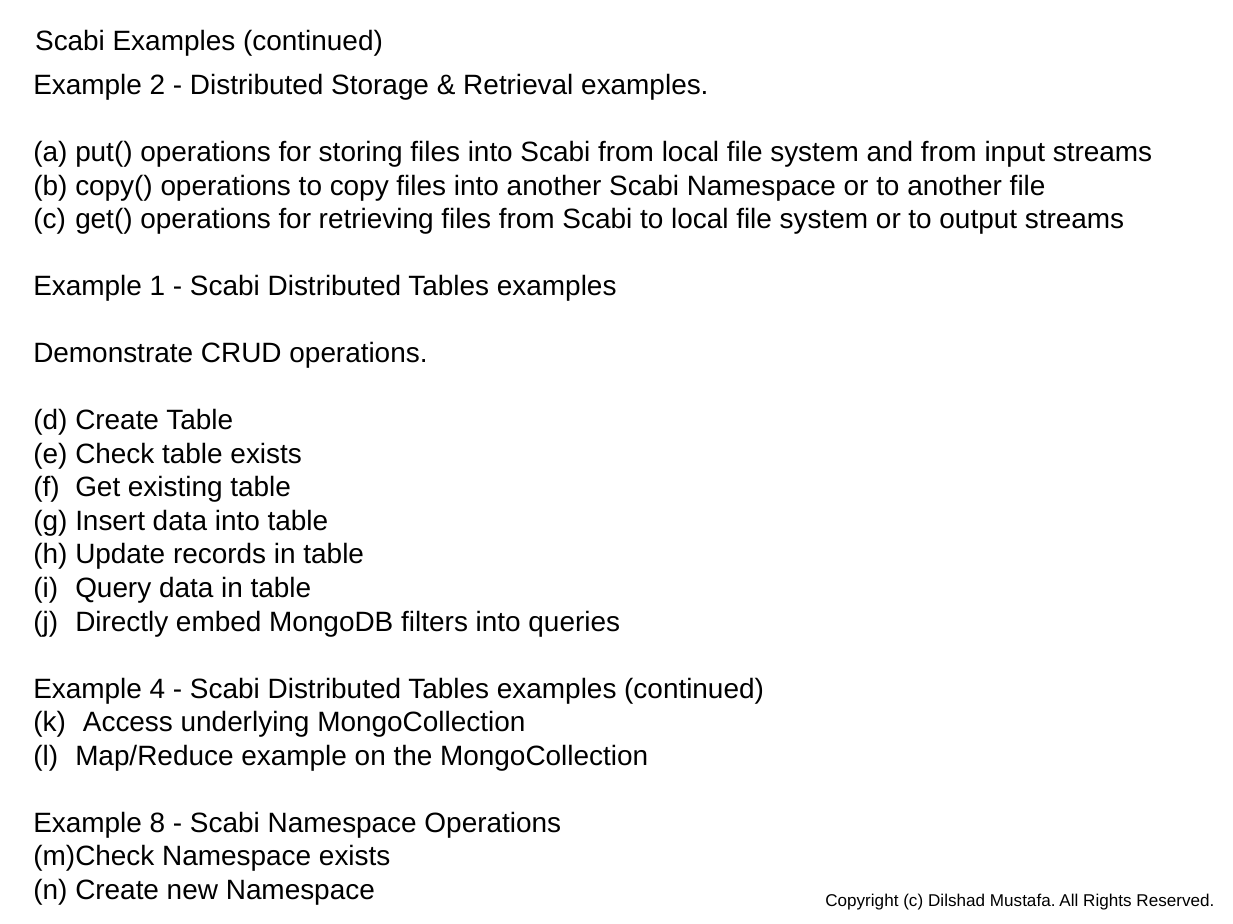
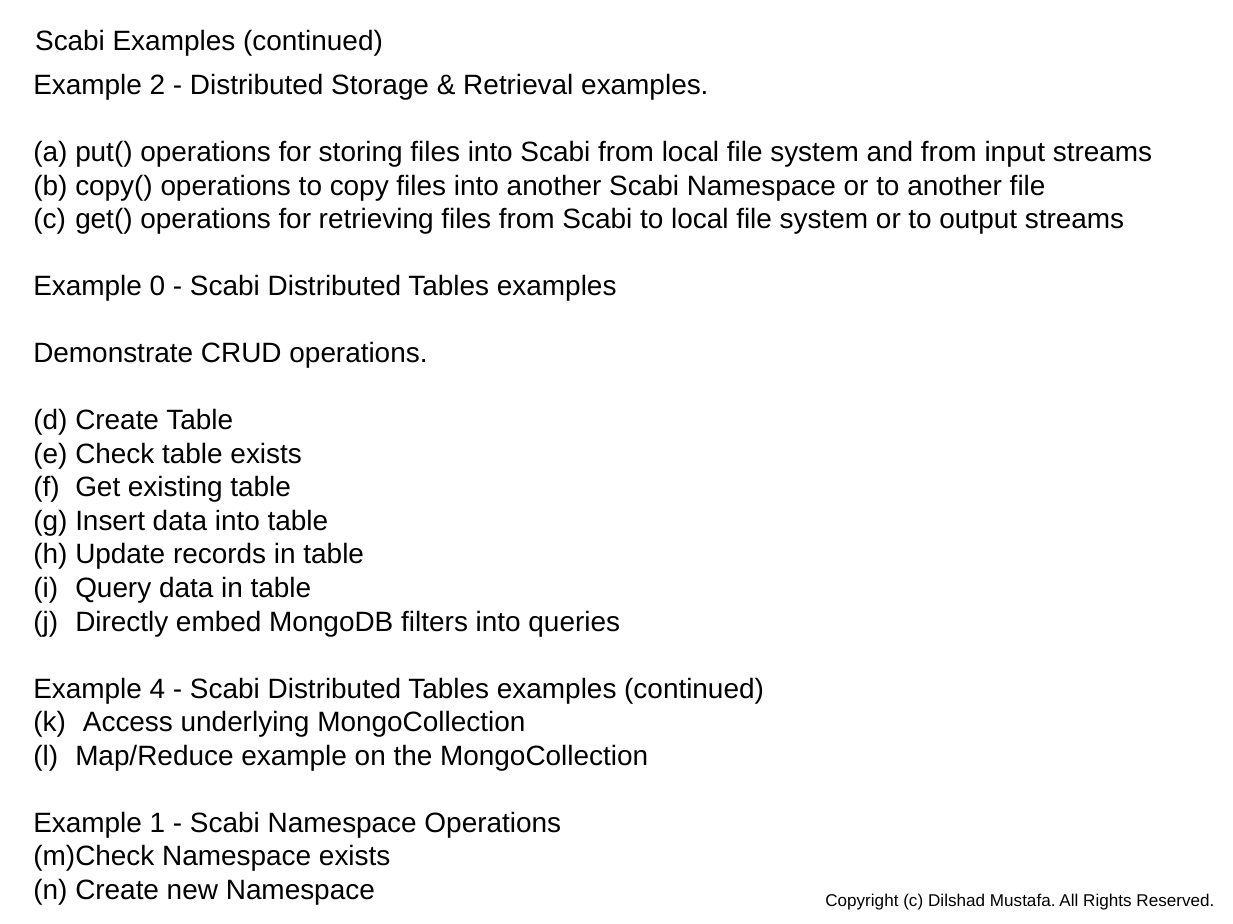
1: 1 -> 0 (157, 287)
8: 8 -> 1 (157, 824)
